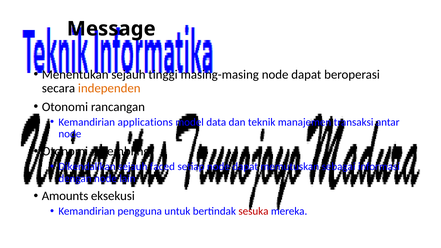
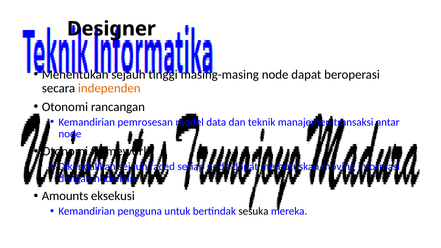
Message: Message -> Designer (111, 29)
applications: applications -> pemrosesan (145, 122)
assembling: assembling -> framework (120, 151)
sebagai: sebagai -> moving (338, 167)
sesuka colour: red -> black (253, 211)
